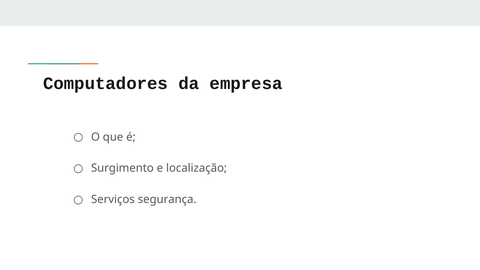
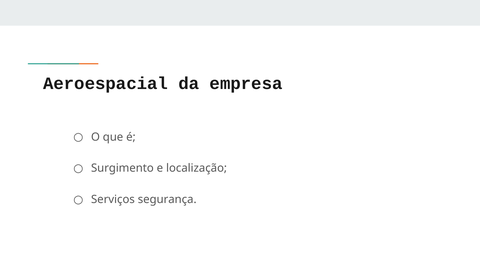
Computadores: Computadores -> Aeroespacial (106, 83)
